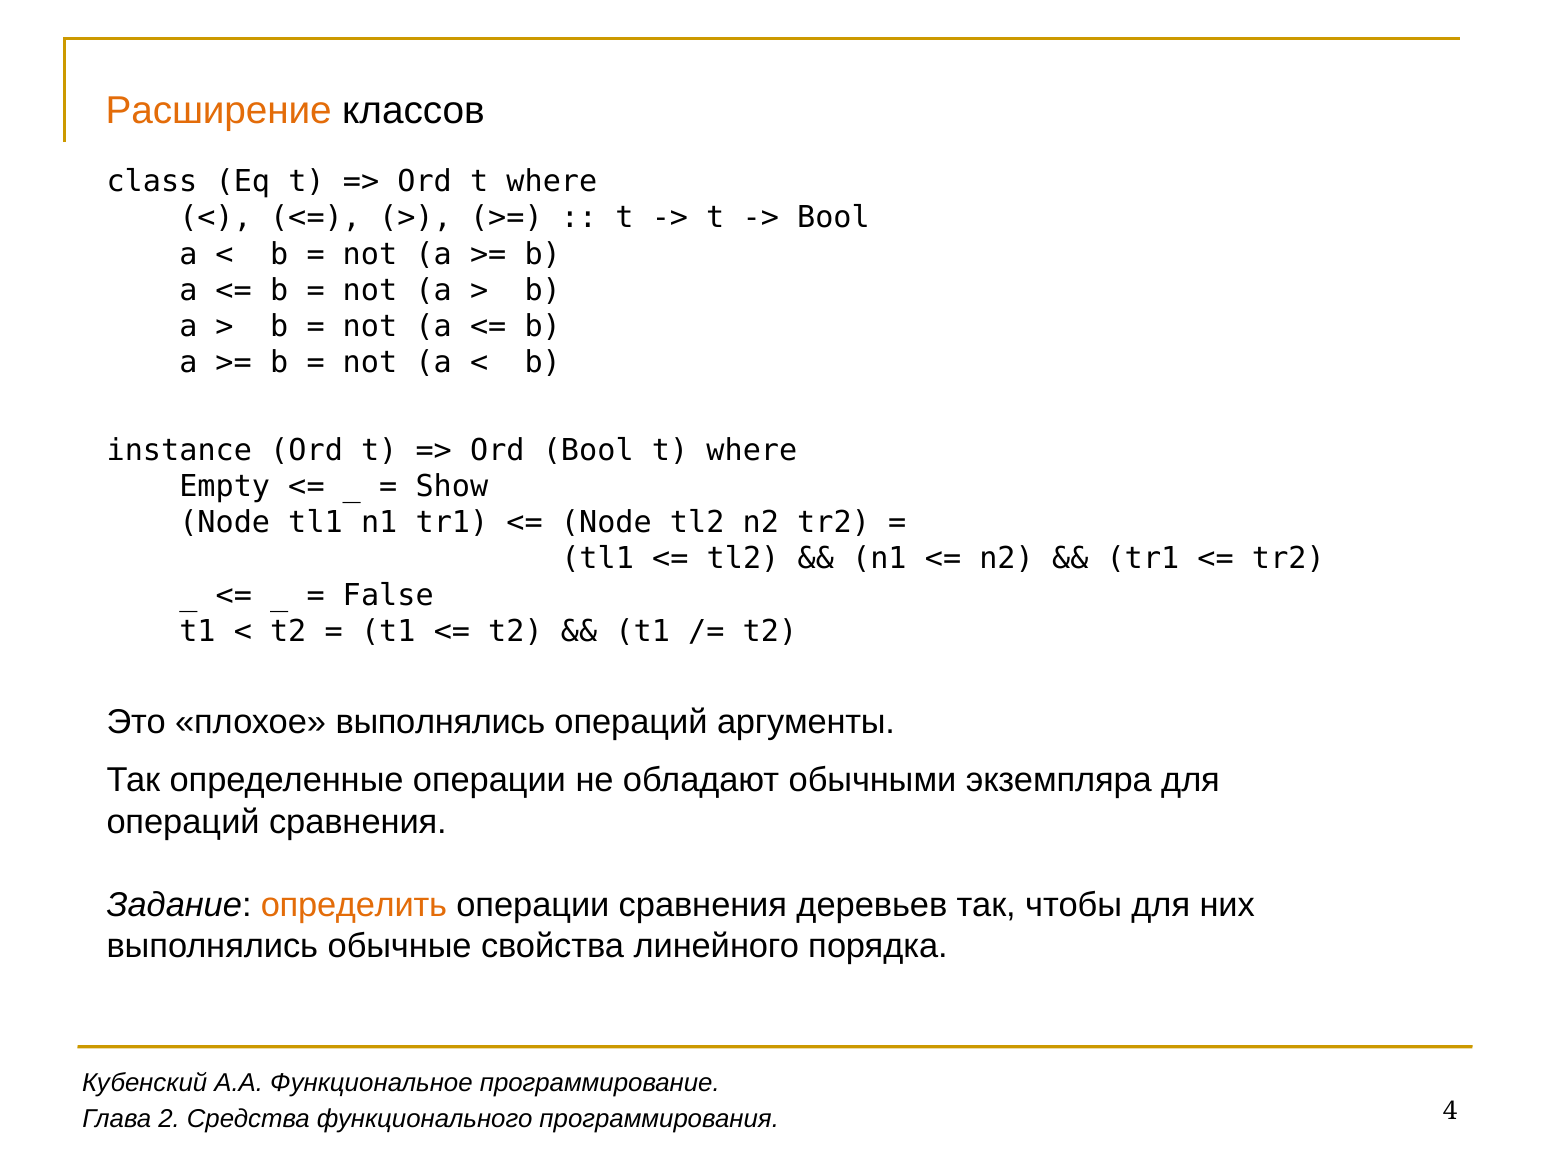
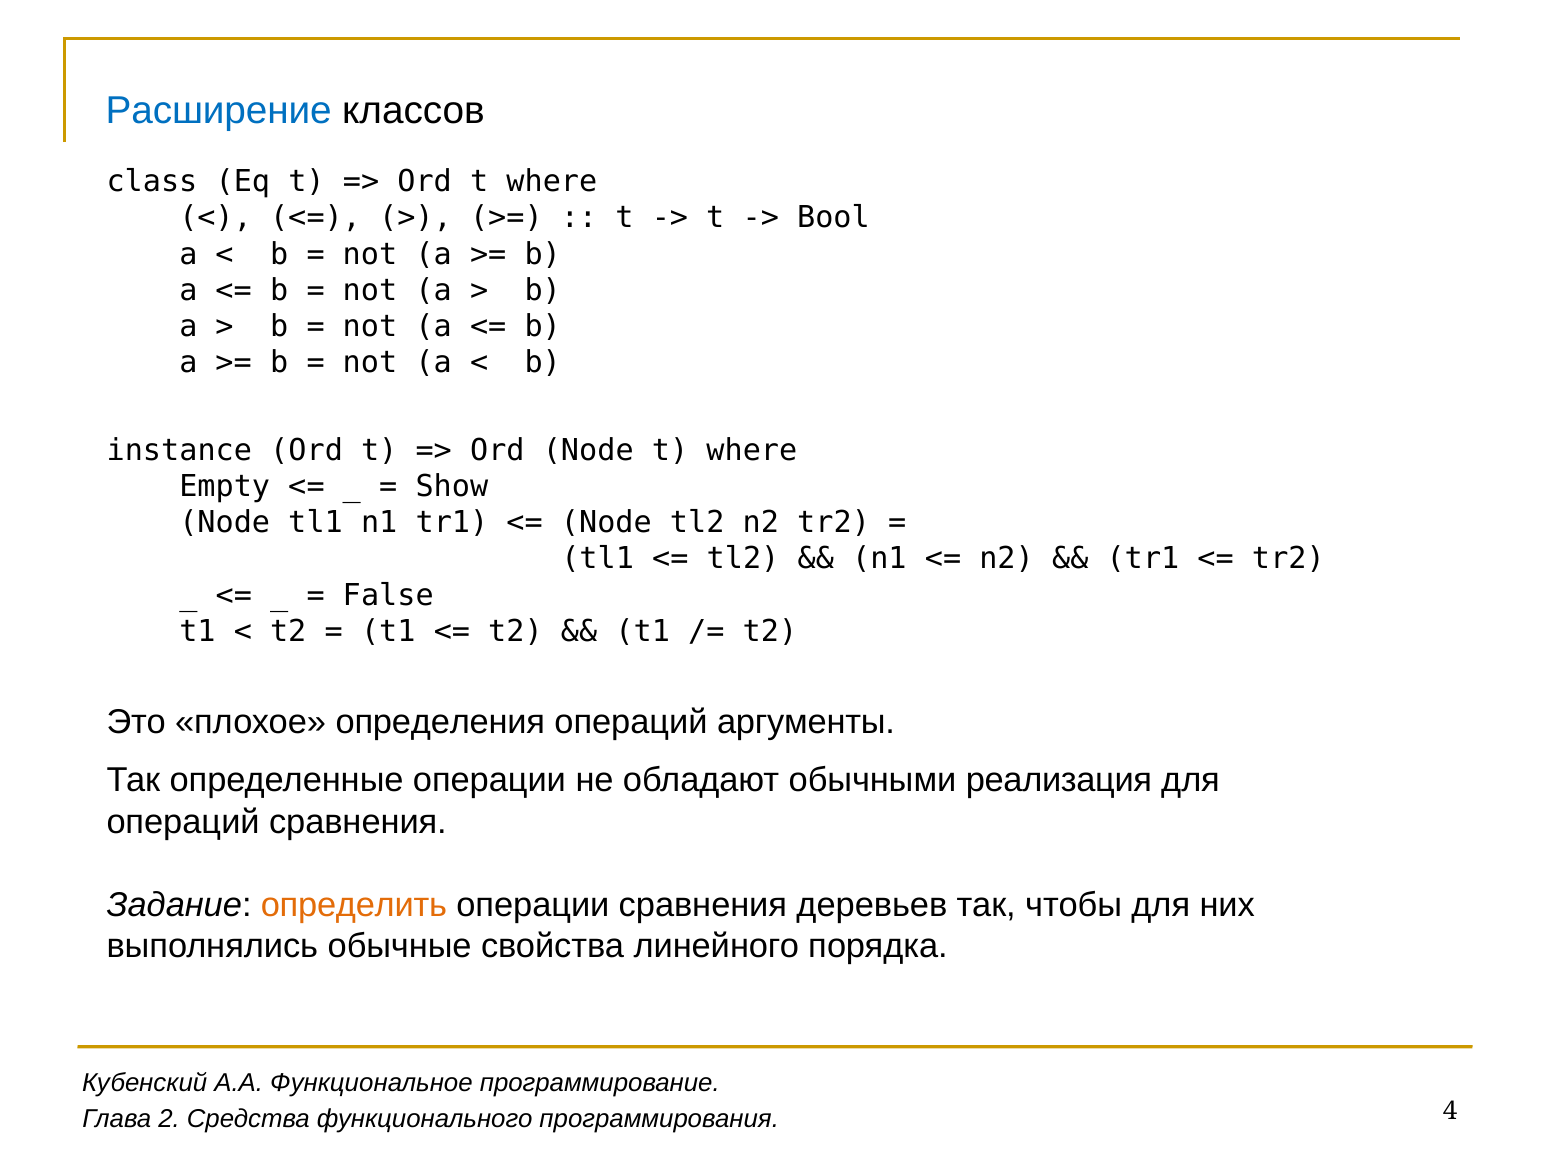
Расширение colour: orange -> blue (219, 111)
Ord Bool: Bool -> Node (588, 450)
плохое выполнялись: выполнялись -> определения (440, 722)
экземпляра: экземпляра -> реализация (1059, 780)
